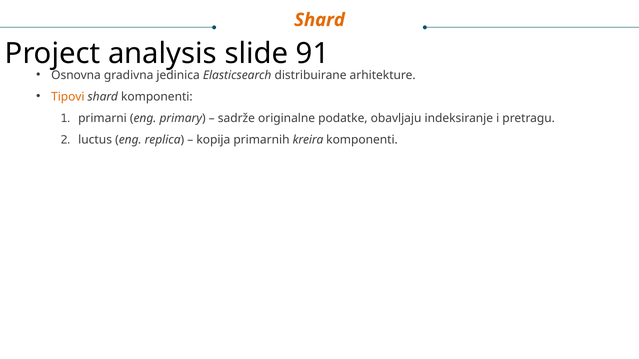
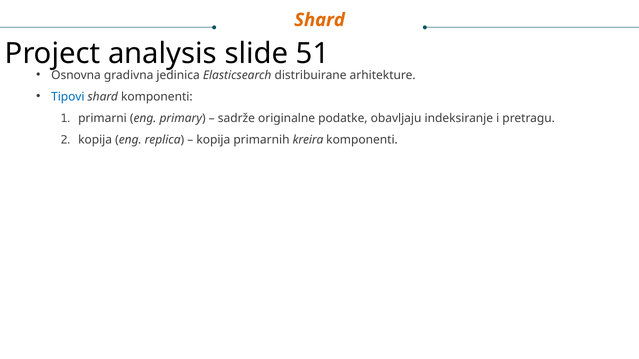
91: 91 -> 51 (313, 54)
Tipovi colour: orange -> blue (68, 97)
luctus: luctus -> kopija (95, 140)
